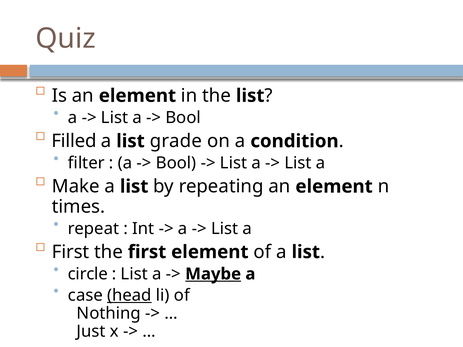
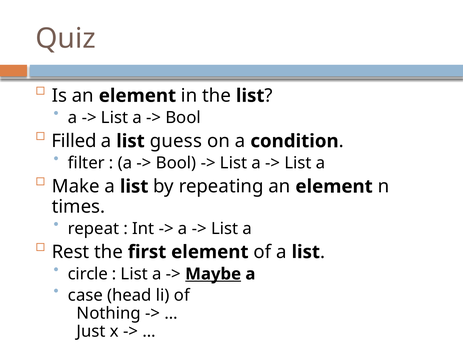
grade: grade -> guess (176, 141)
First: First -> Rest (71, 252)
head underline: present -> none (129, 295)
